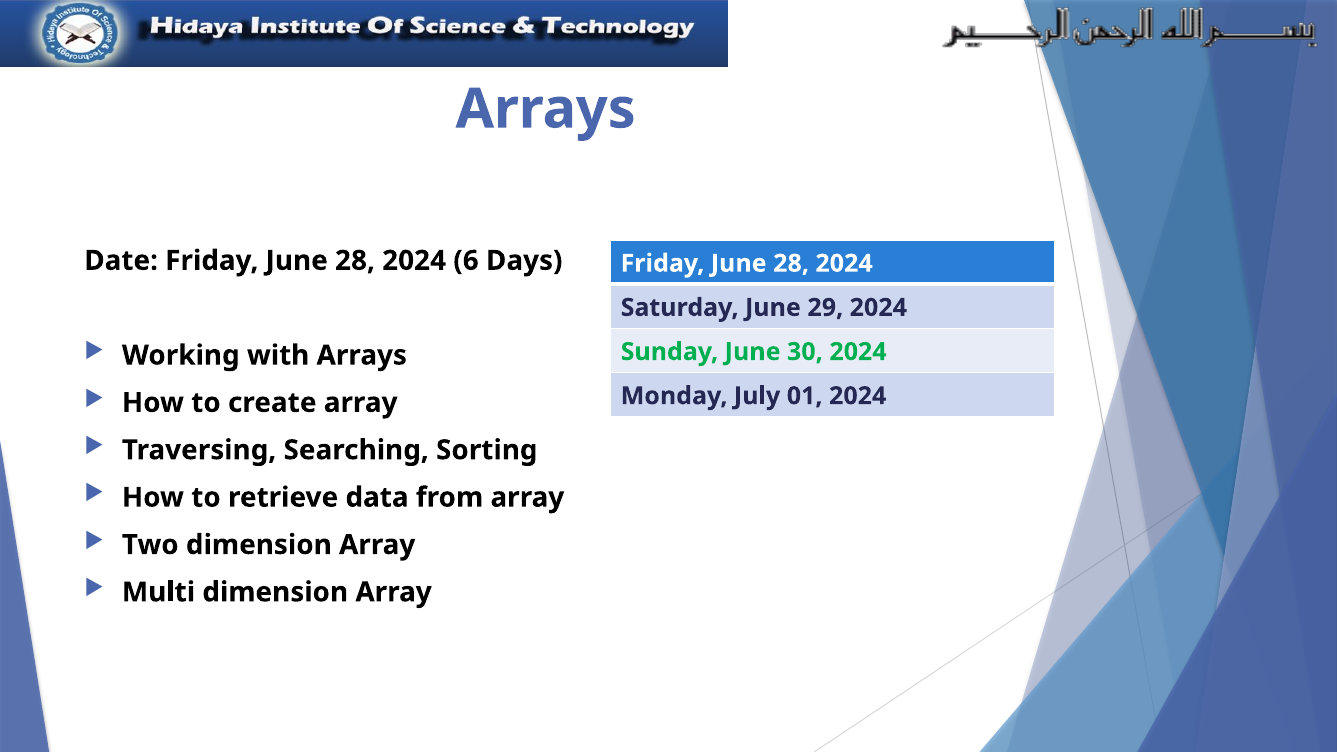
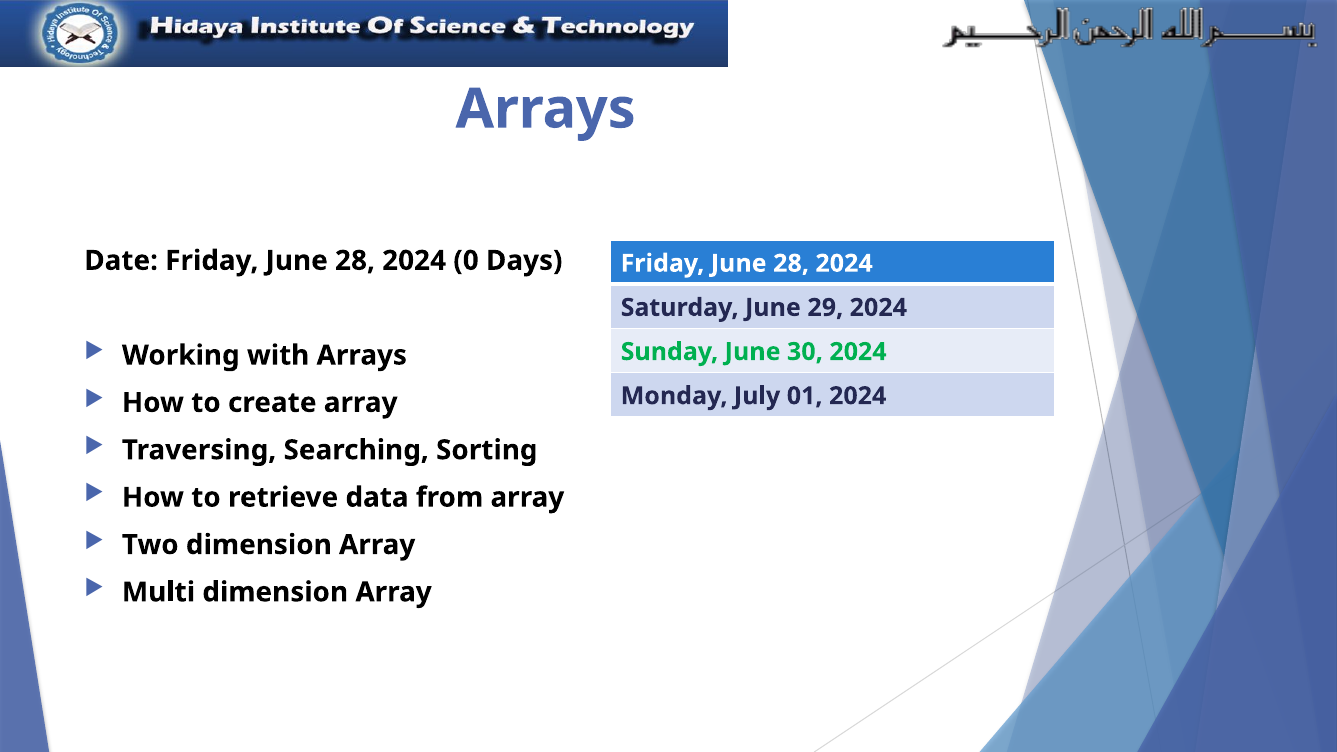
6: 6 -> 0 (466, 261)
